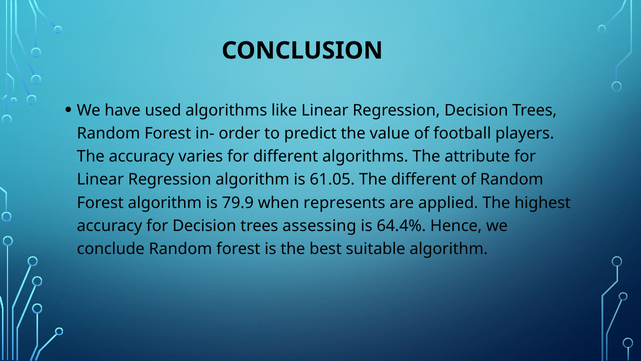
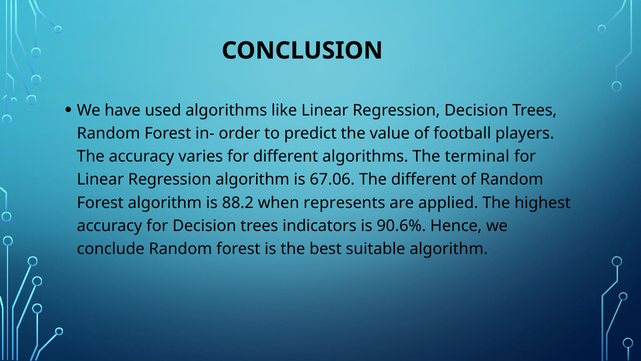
attribute: attribute -> terminal (477, 156)
61.05: 61.05 -> 67.06 (332, 179)
79.9: 79.9 -> 88.2 (238, 203)
assessing: assessing -> indicators (320, 226)
64.4%: 64.4% -> 90.6% (401, 226)
